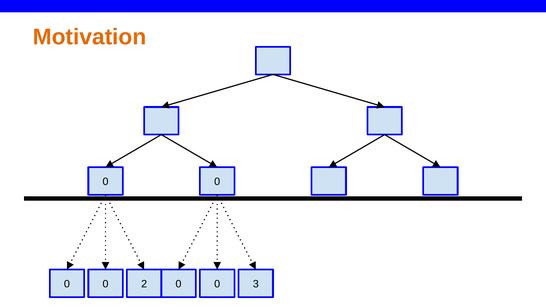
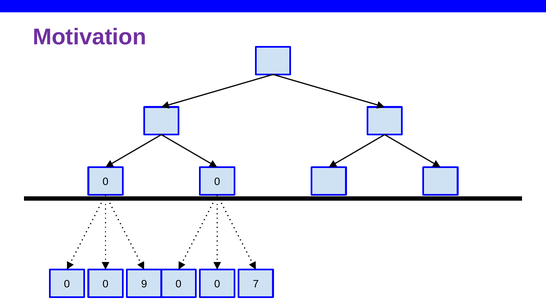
Motivation colour: orange -> purple (90, 37)
2: 2 -> 9 (144, 284)
3: 3 -> 7 (256, 284)
